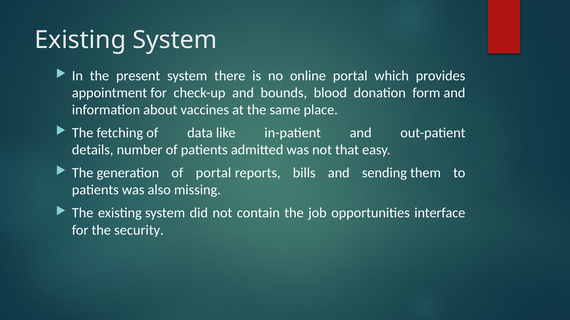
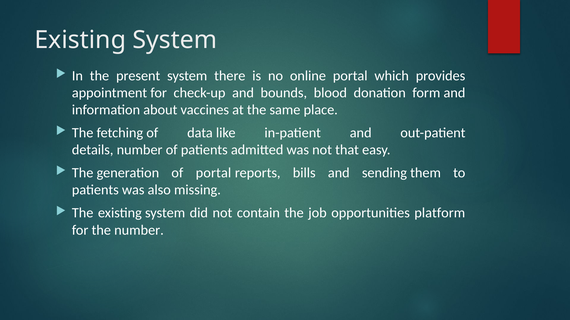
interface: interface -> platform (440, 213)
the security: security -> number (139, 230)
